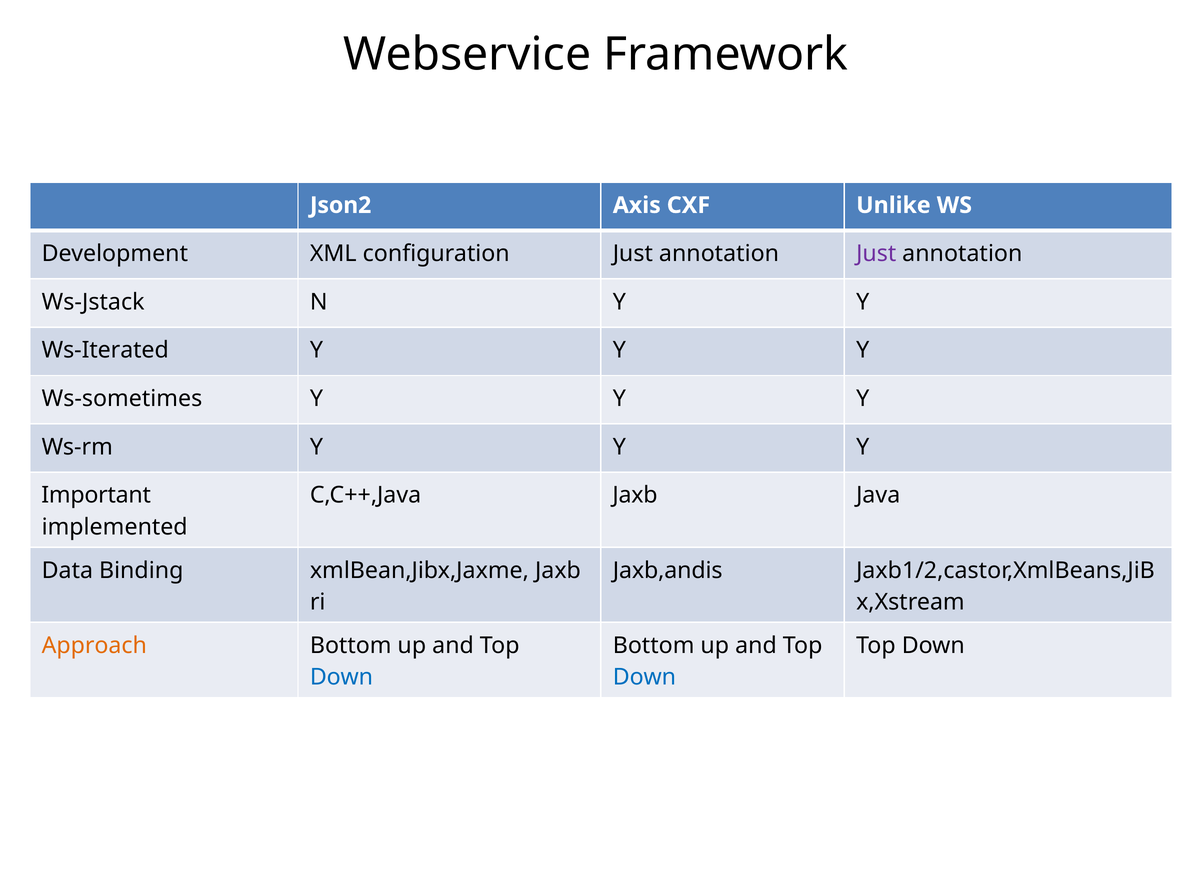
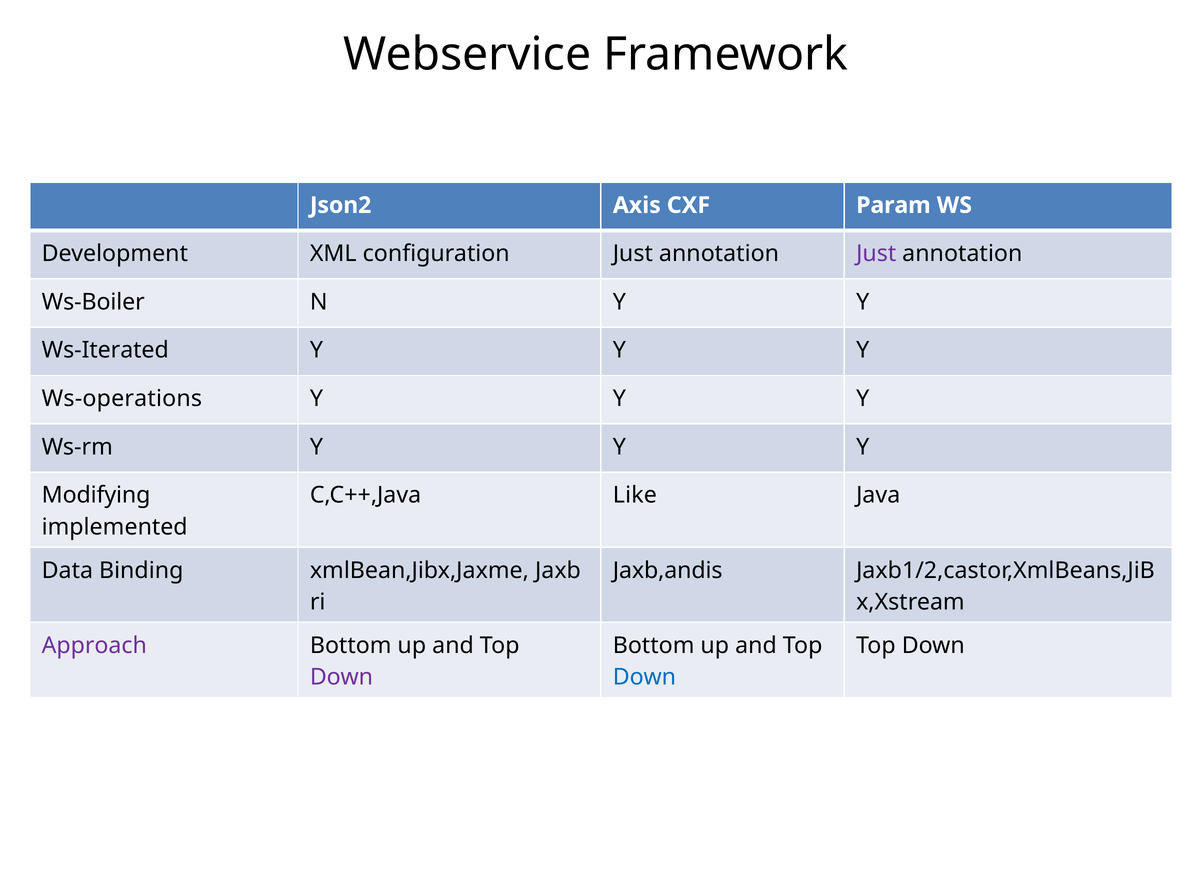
Unlike: Unlike -> Param (893, 205)
Ws-Jstack: Ws-Jstack -> Ws-Boiler (93, 302)
Ws-sometimes: Ws-sometimes -> Ws-operations (122, 399)
Important: Important -> Modifying (96, 495)
C,C++,Java Jaxb: Jaxb -> Like (635, 495)
Approach colour: orange -> purple (94, 646)
Down colour: blue -> purple (341, 677)
